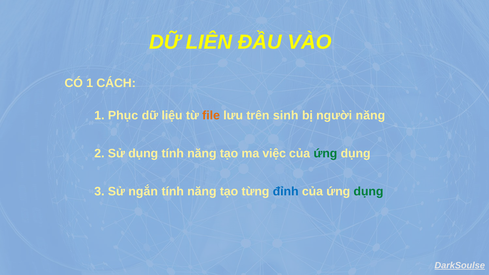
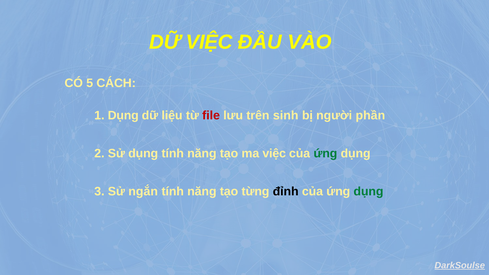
DỮ LIÊN: LIÊN -> VIỆC (209, 42)
CÓ 1: 1 -> 5 (90, 83)
1 Phục: Phục -> Dụng (123, 116)
file colour: orange -> red (211, 116)
người năng: năng -> phần (370, 116)
đỉnh colour: blue -> black (286, 191)
